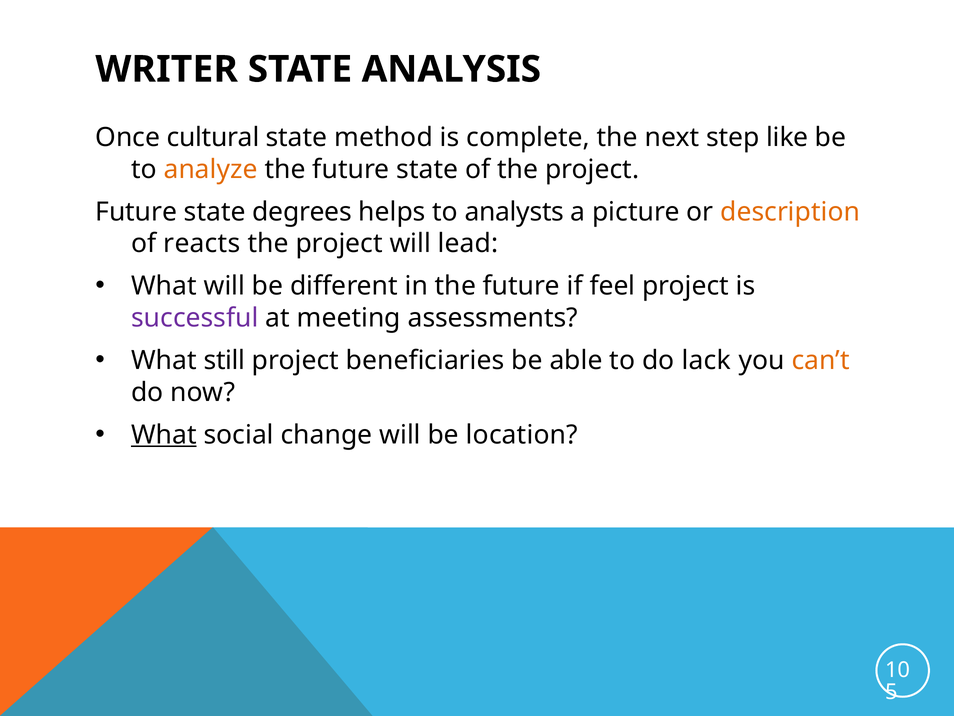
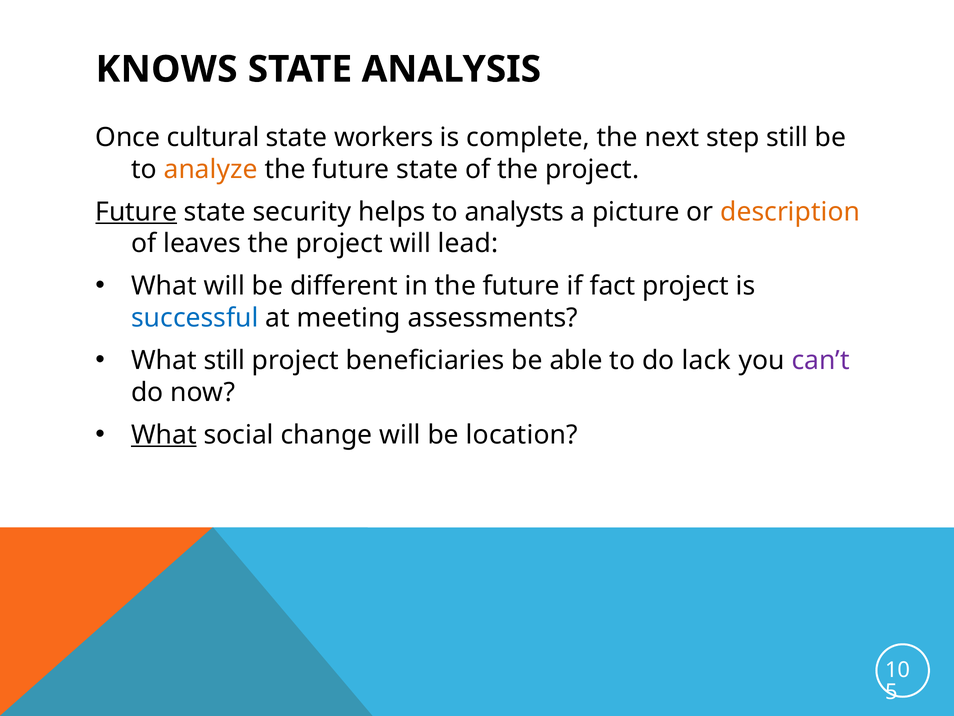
WRITER: WRITER -> KNOWS (167, 69)
method: method -> workers (384, 137)
step like: like -> still (787, 137)
Future underline: none -> present (136, 212)
degrees: degrees -> security (302, 212)
reacts: reacts -> leaves (202, 244)
feel: feel -> fact (612, 286)
successful colour: purple -> blue (195, 318)
can’t colour: orange -> purple (821, 360)
